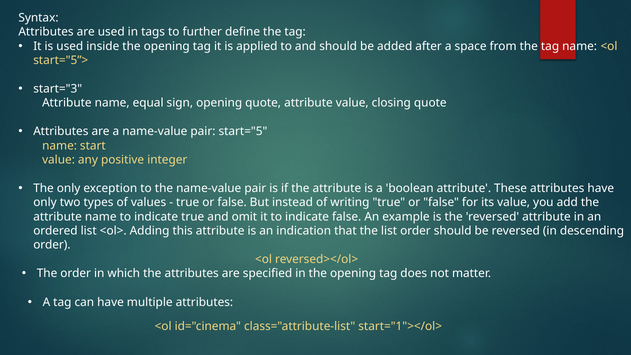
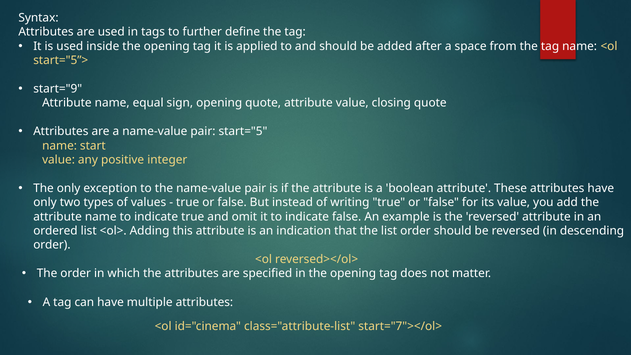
start="3: start="3 -> start="9 (58, 89)
start="1"></ol>: start="1"></ol> -> start="7"></ol> (400, 326)
